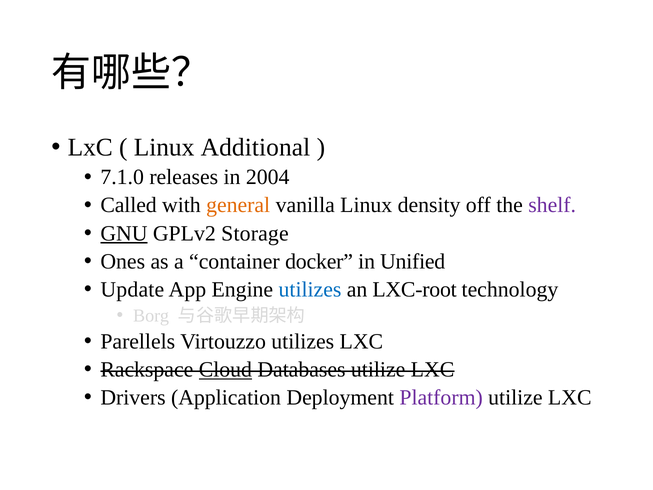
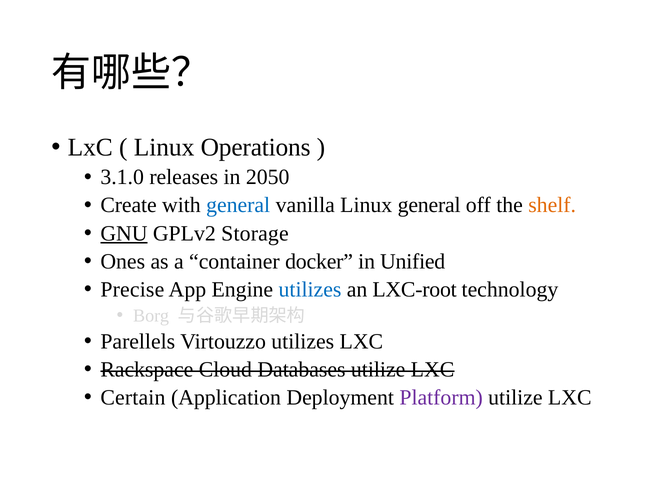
Additional: Additional -> Operations (256, 147)
7.1.0: 7.1.0 -> 3.1.0 (122, 177)
2004: 2004 -> 2050 (268, 177)
Called: Called -> Create (129, 205)
general colour: orange -> blue (238, 205)
Linux density: density -> general (429, 205)
shelf colour: purple -> orange (552, 205)
Update: Update -> Precise (132, 289)
Cloud underline: present -> none (225, 369)
Drivers: Drivers -> Certain (133, 397)
